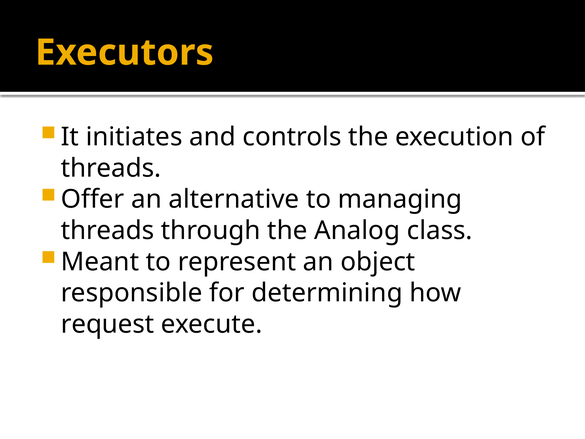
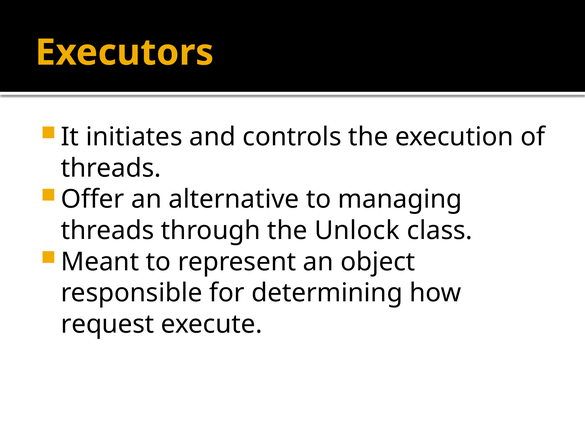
Analog: Analog -> Unlock (357, 230)
